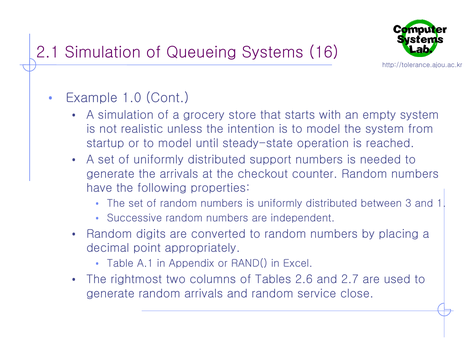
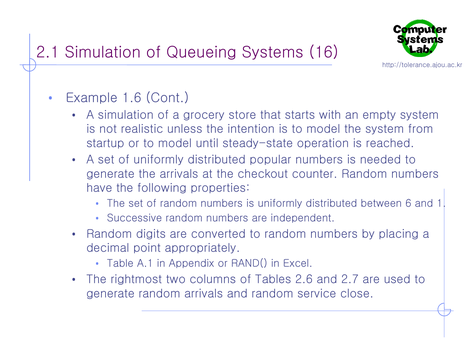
1.0: 1.0 -> 1.6 (132, 98)
support: support -> popular (270, 160)
3: 3 -> 6 (408, 203)
